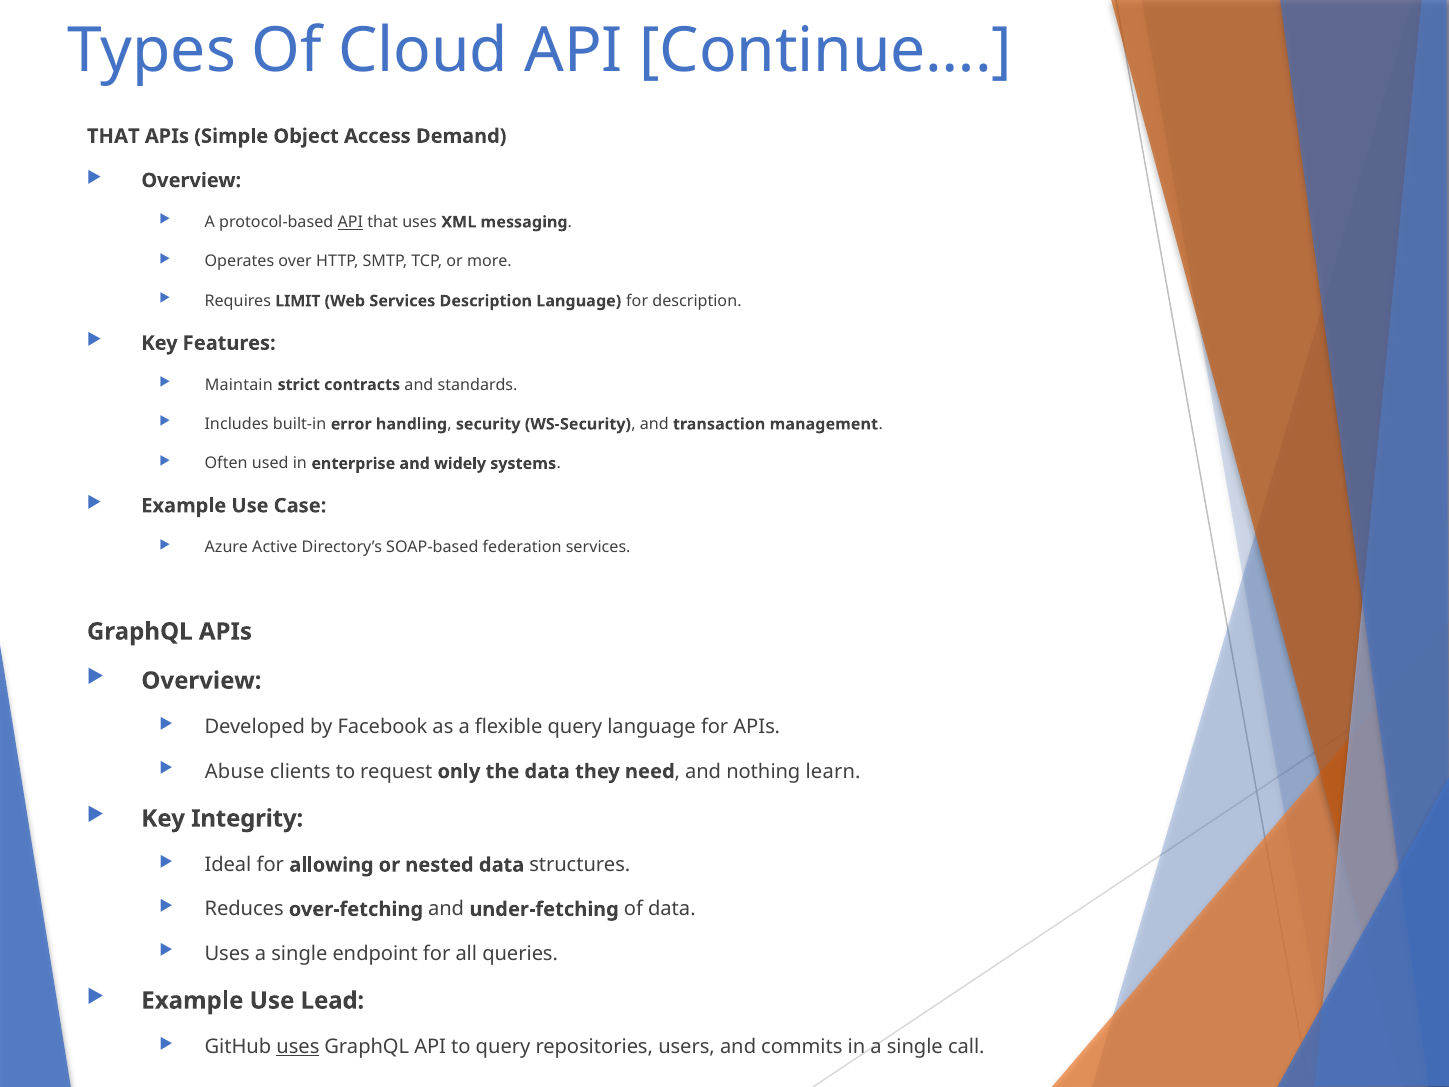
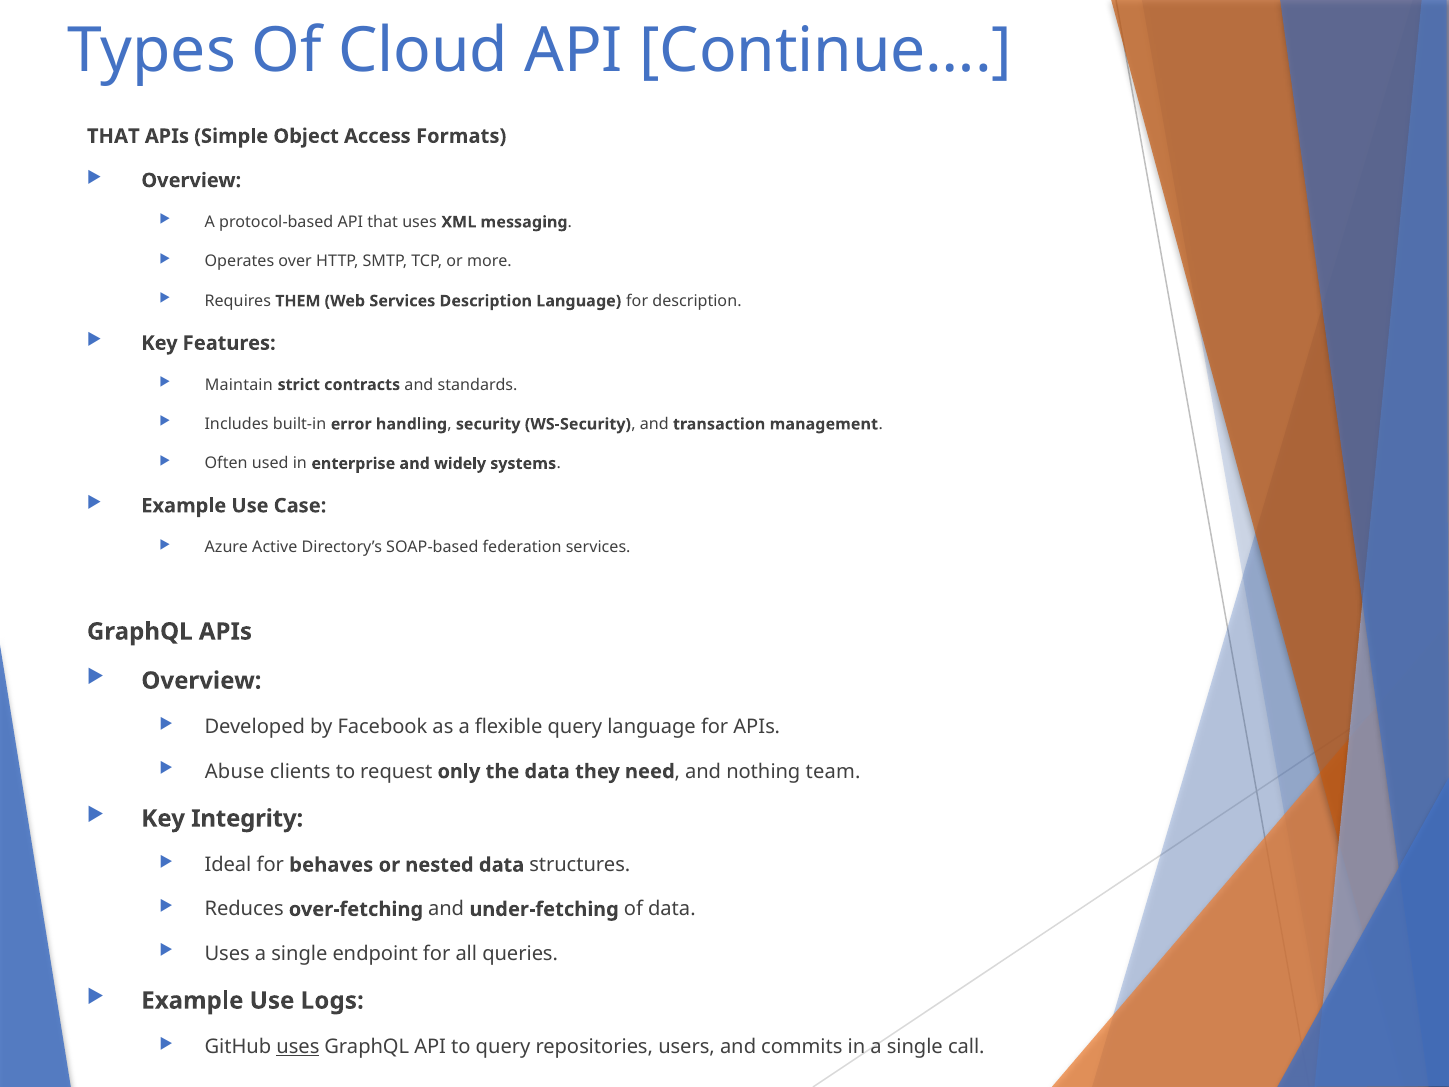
Demand: Demand -> Formats (461, 136)
API underline: present -> none (350, 222)
LIMIT: LIMIT -> THEM (298, 301)
learn: learn -> team (833, 771)
allowing: allowing -> behaves (331, 865)
Lead: Lead -> Logs (332, 1000)
